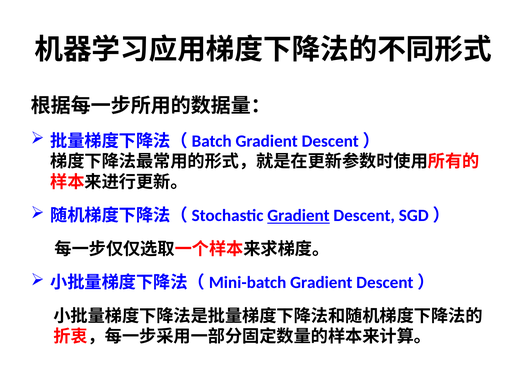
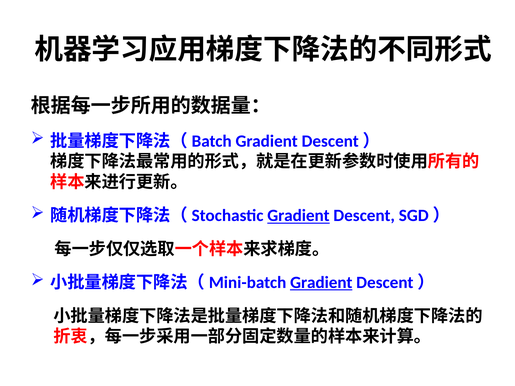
Gradient underline: none -> present (321, 283)
